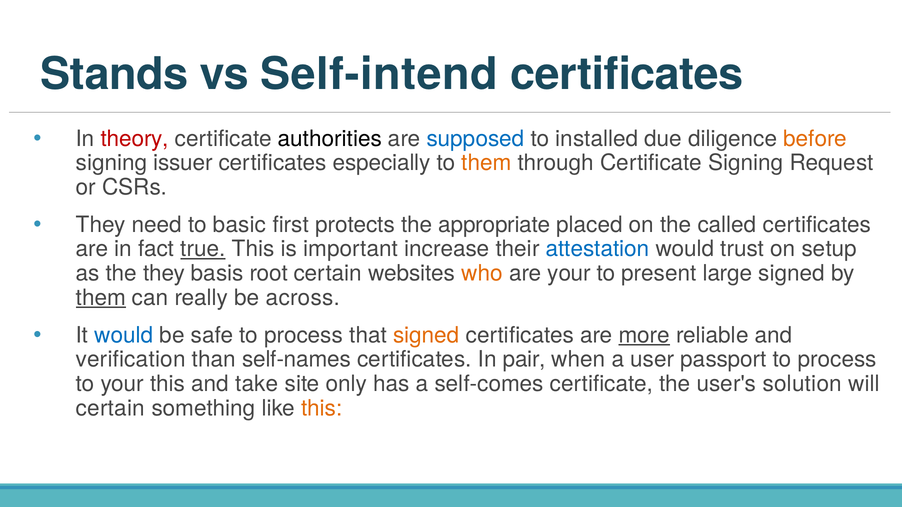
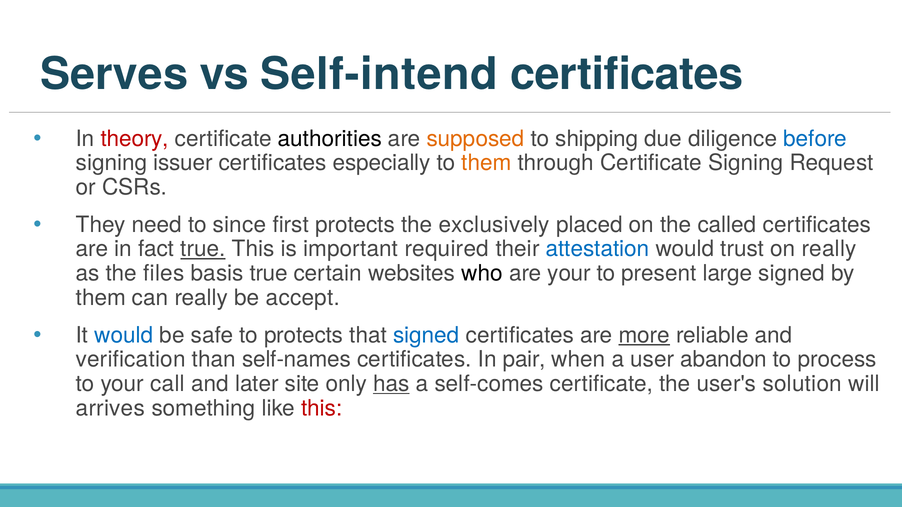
Stands: Stands -> Serves (114, 74)
supposed colour: blue -> orange (476, 139)
installed: installed -> shipping (597, 139)
before colour: orange -> blue (815, 139)
basic: basic -> since (240, 225)
appropriate: appropriate -> exclusively (494, 225)
increase: increase -> required (447, 249)
on setup: setup -> really (829, 249)
the they: they -> files (164, 274)
basis root: root -> true (269, 274)
who colour: orange -> black (482, 274)
them underline: present -> none (101, 298)
across: across -> accept (303, 298)
safe to process: process -> protects (304, 335)
signed colour: orange -> blue (426, 335)
passport: passport -> abandon (724, 360)
your this: this -> call (168, 384)
take: take -> later (257, 384)
has underline: none -> present (391, 384)
certain: certain -> arrives (110, 408)
this colour: orange -> red (322, 408)
